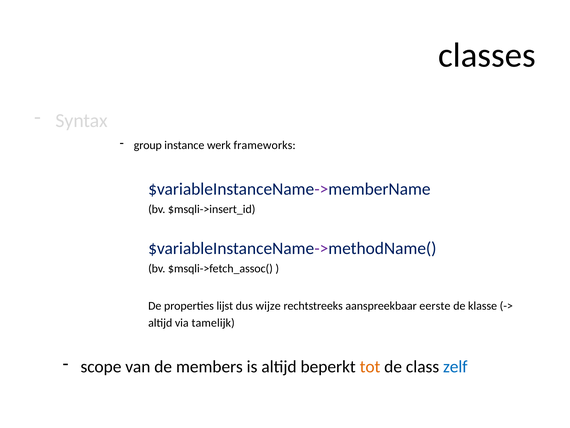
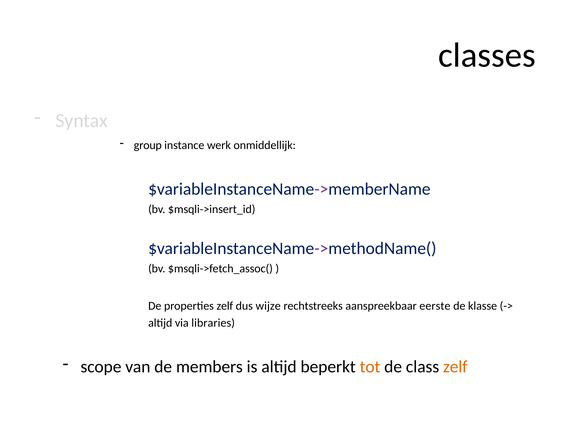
frameworks: frameworks -> onmiddellijk (265, 145)
properties lijst: lijst -> zelf (225, 306)
tamelijk: tamelijk -> libraries (213, 323)
zelf colour: blue -> orange (455, 366)
